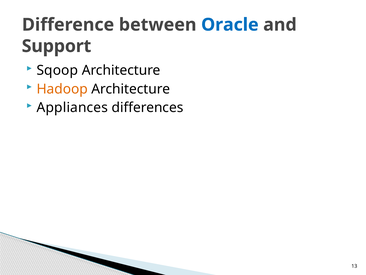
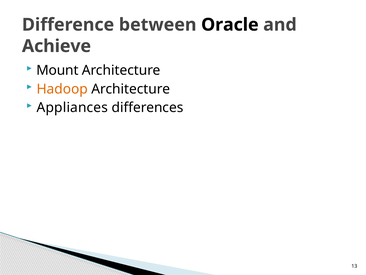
Oracle colour: blue -> black (230, 25)
Support: Support -> Achieve (56, 46)
Sqoop: Sqoop -> Mount (57, 70)
